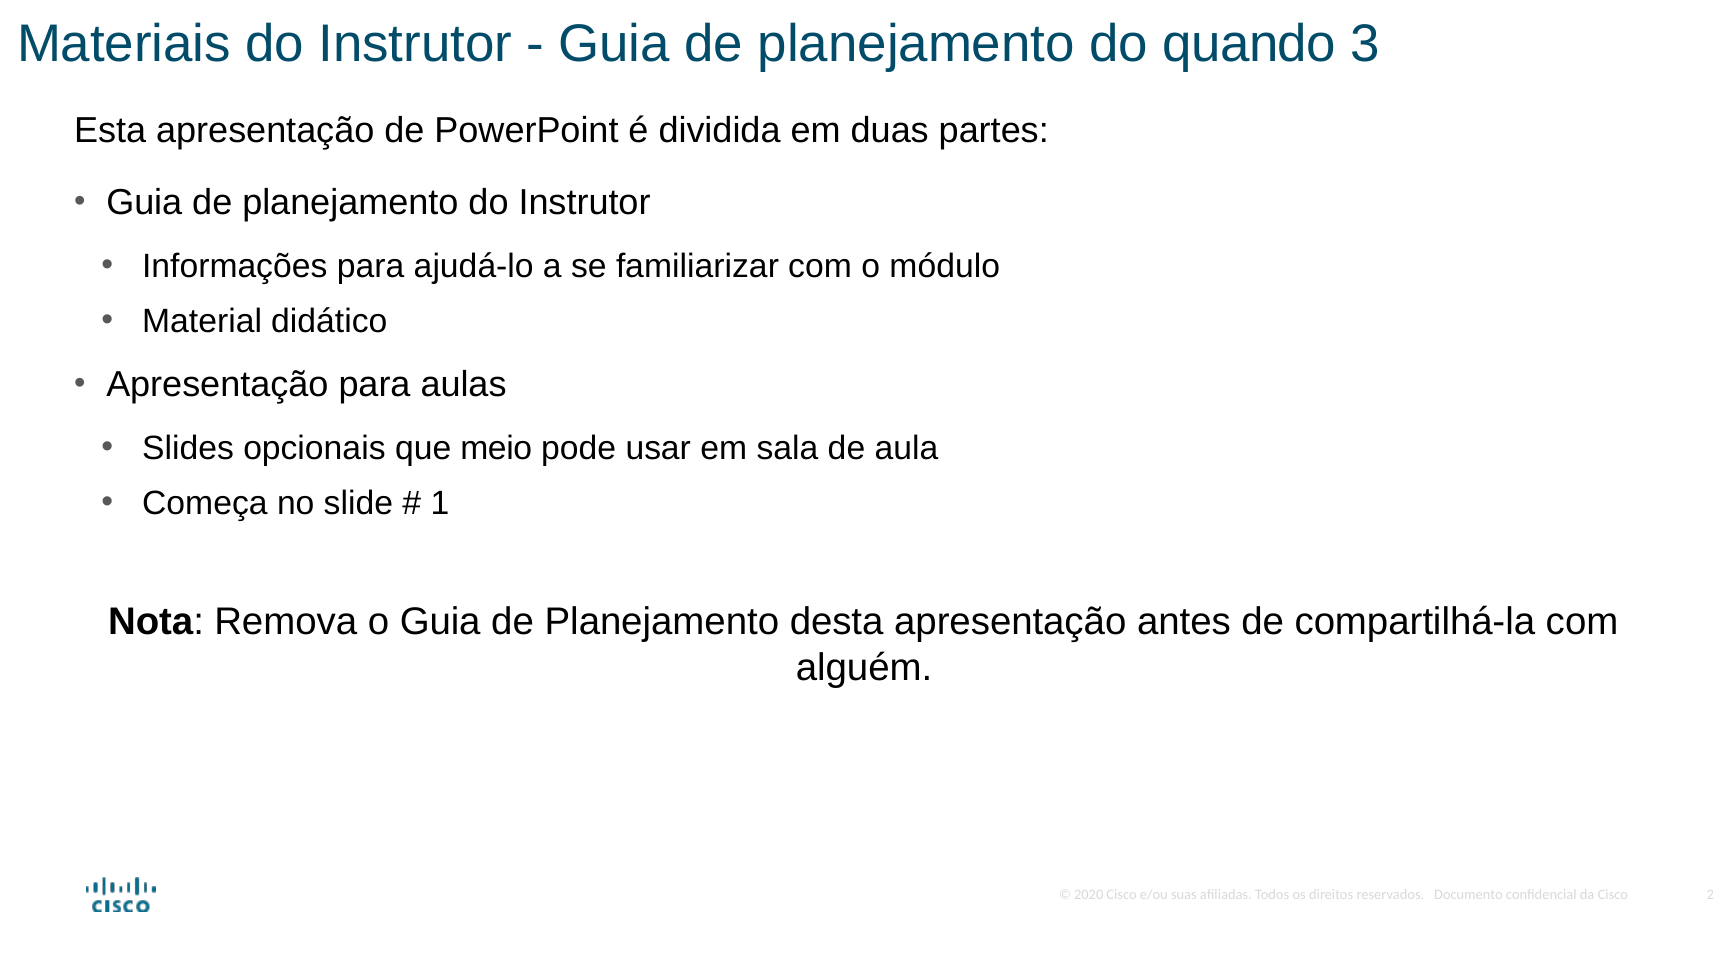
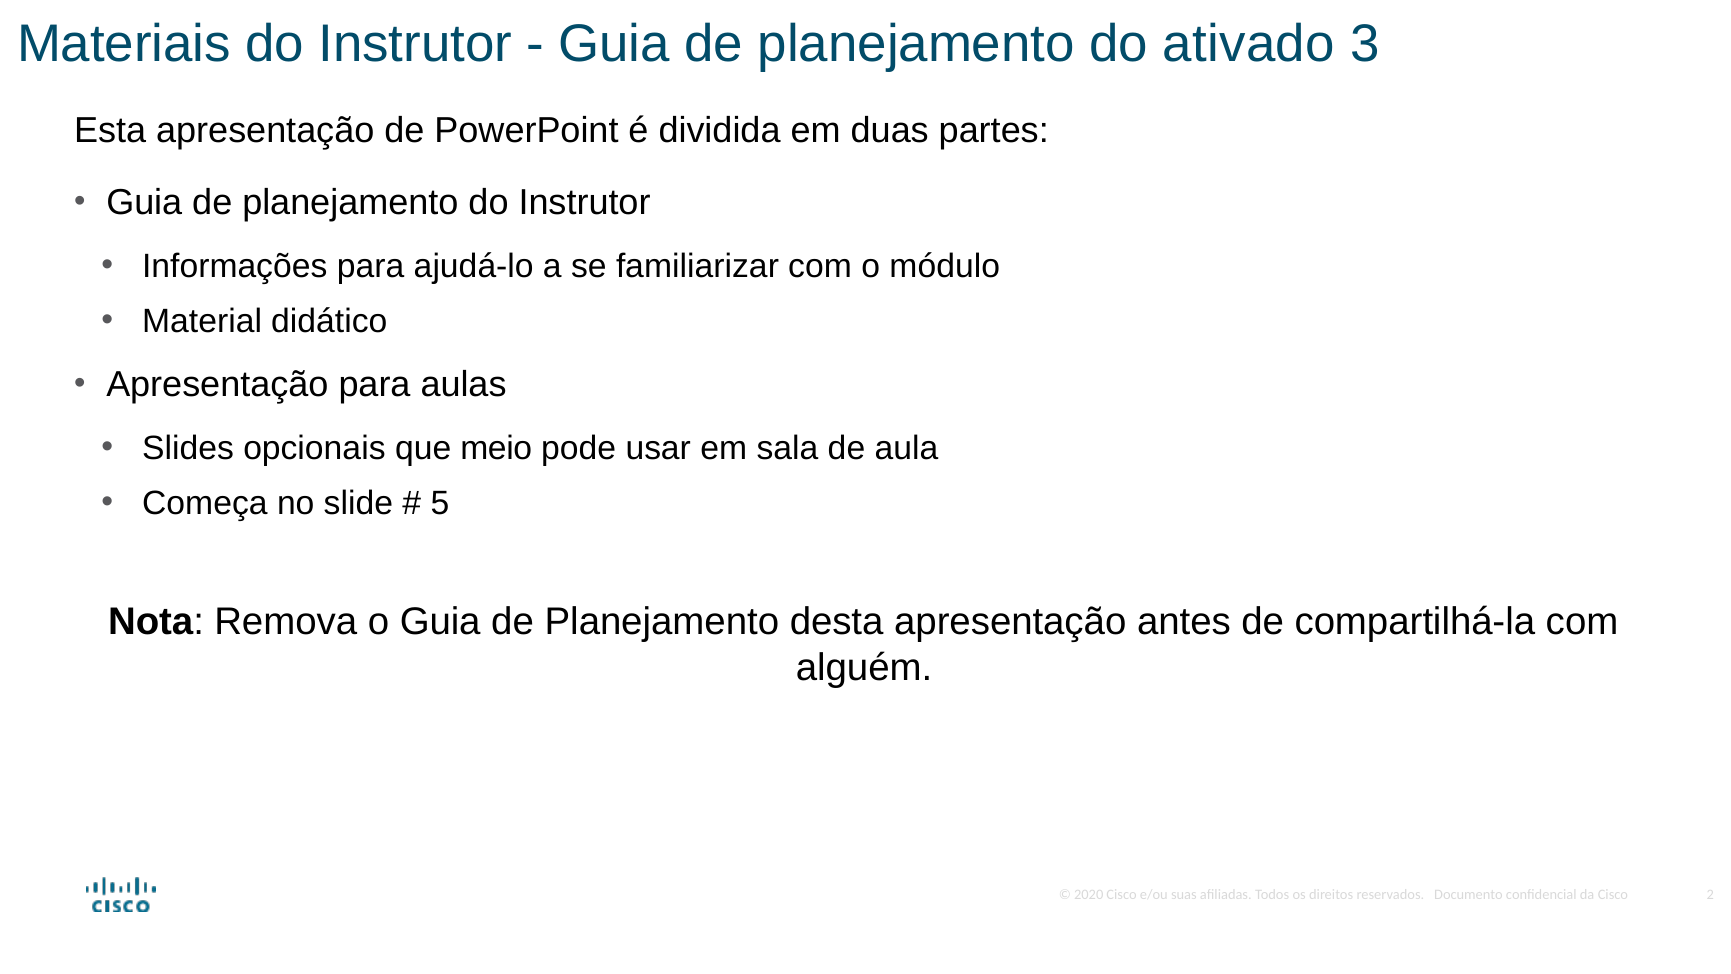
quando: quando -> ativado (1249, 44)
1: 1 -> 5 (440, 503)
